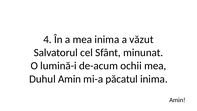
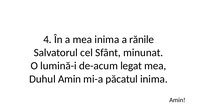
văzut: văzut -> rănile (142, 39)
ochii: ochii -> legat (131, 66)
